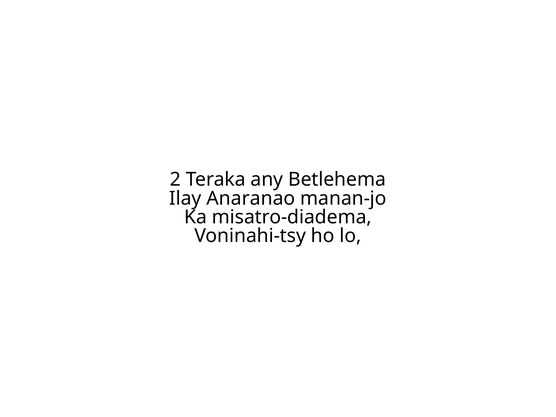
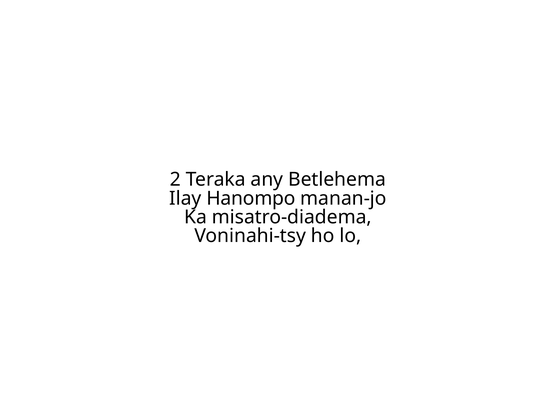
Anaranao: Anaranao -> Hanompo (251, 198)
